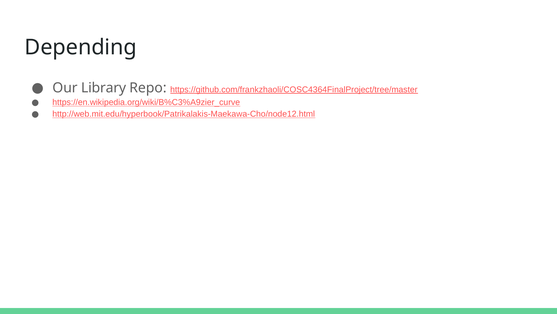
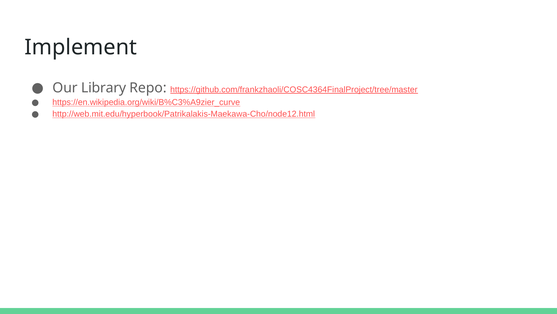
Depending: Depending -> Implement (81, 47)
